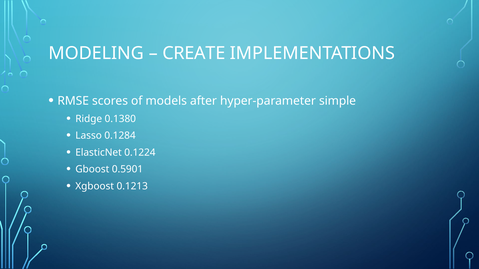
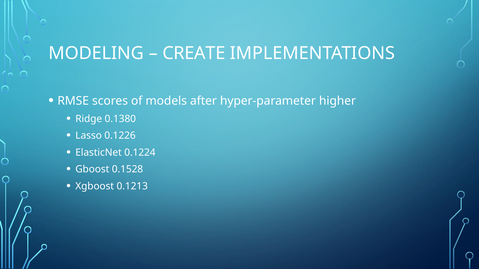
simple: simple -> higher (337, 101)
0.1284: 0.1284 -> 0.1226 (120, 136)
0.5901: 0.5901 -> 0.1528 (128, 170)
